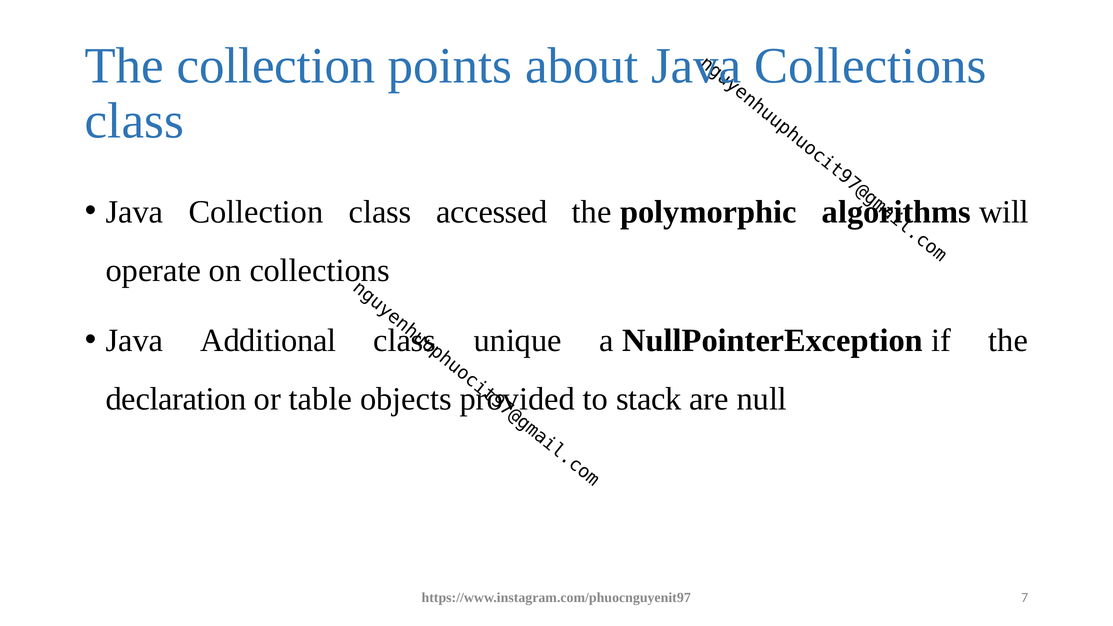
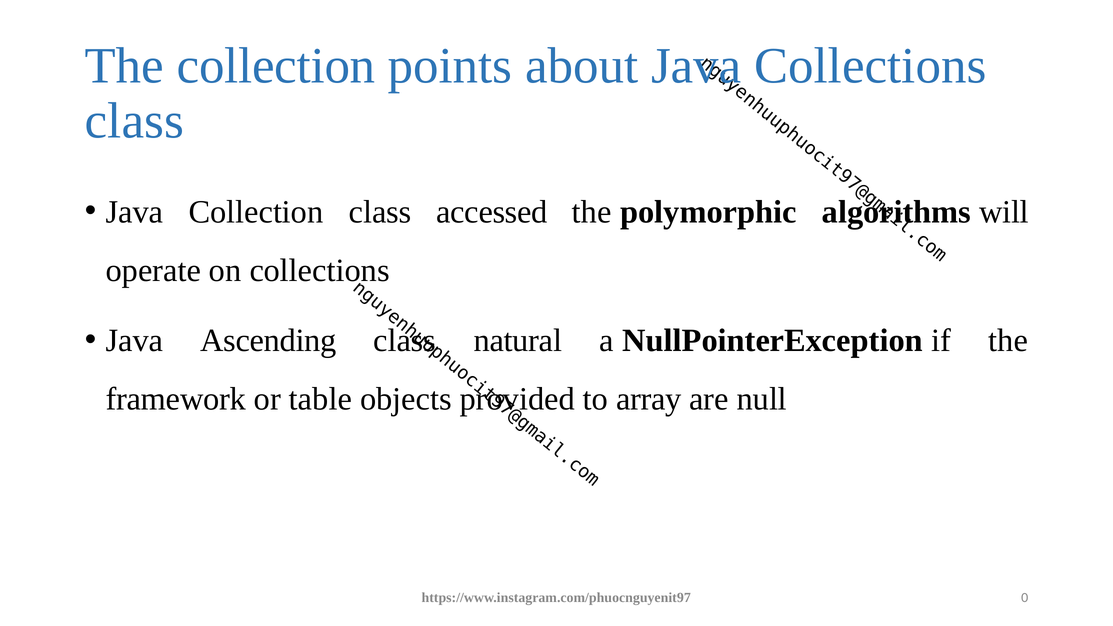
Additional: Additional -> Ascending (268, 341)
unique: unique -> natural (518, 341)
declaration: declaration -> framework (176, 399)
stack: stack -> array (649, 399)
https://www.instagram.com/phuocnguyenit97 7: 7 -> 0 (1025, 598)
